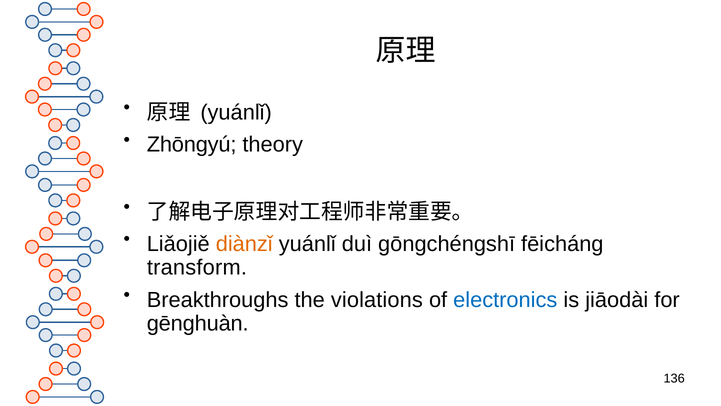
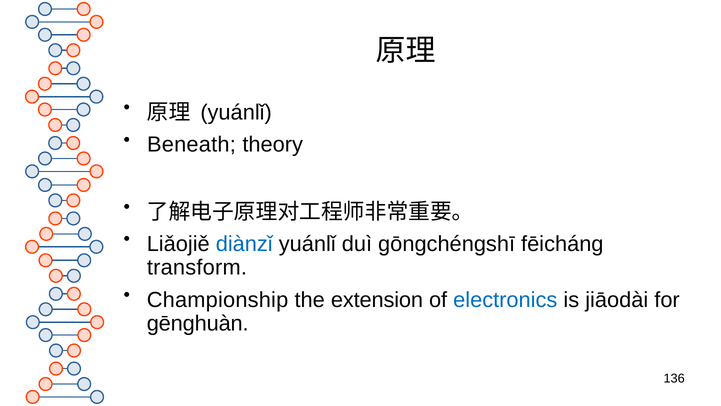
Zhōngyú: Zhōngyú -> Beneath (191, 145)
diànzǐ colour: orange -> blue (244, 244)
Breakthroughs: Breakthroughs -> Championship (218, 300)
violations: violations -> extension (377, 300)
